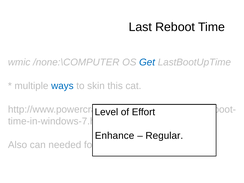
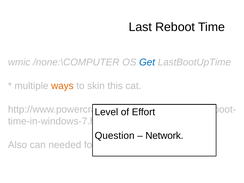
ways colour: blue -> orange (62, 86)
Enhance: Enhance -> Question (115, 136)
Regular: Regular -> Network (164, 136)
